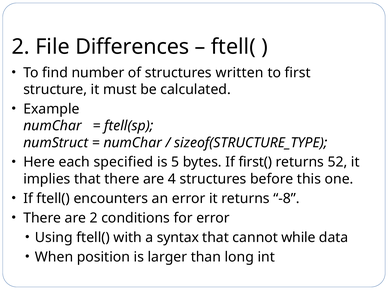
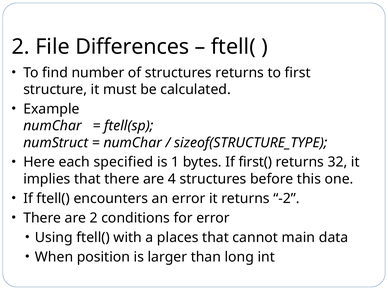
structures written: written -> returns (240, 73)
5: 5 -> 1 (175, 162)
52: 52 -> 32 (337, 162)
-8: -8 -> -2 (286, 198)
syntax: syntax -> places (178, 237)
while: while -> main (298, 237)
